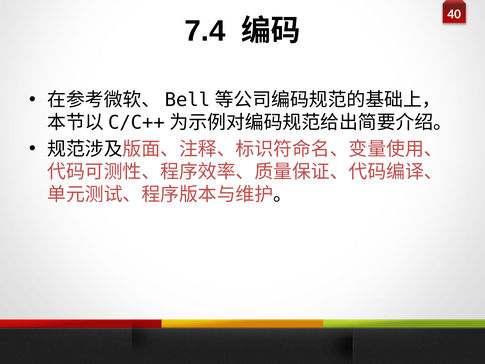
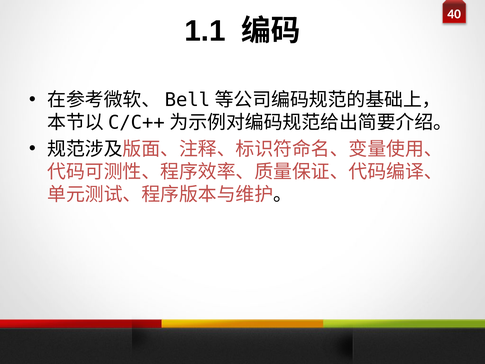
7.4: 7.4 -> 1.1 (205, 31)
